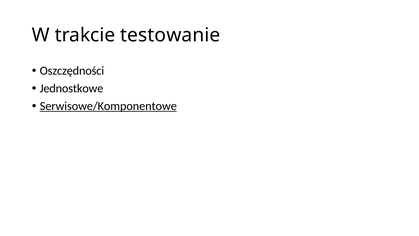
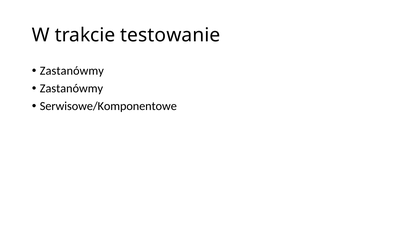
Oszczędności: Oszczędności -> Zastanówmy (72, 71)
Jednostkowe: Jednostkowe -> Zastanówmy (71, 88)
Serwisowe/Komponentowe underline: present -> none (108, 106)
